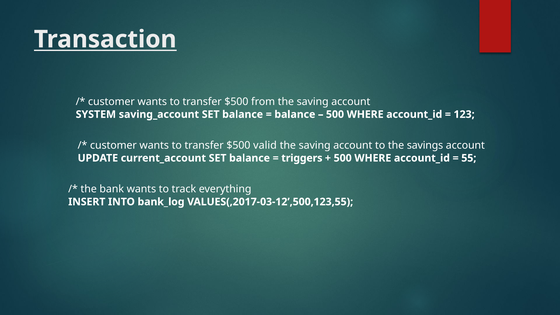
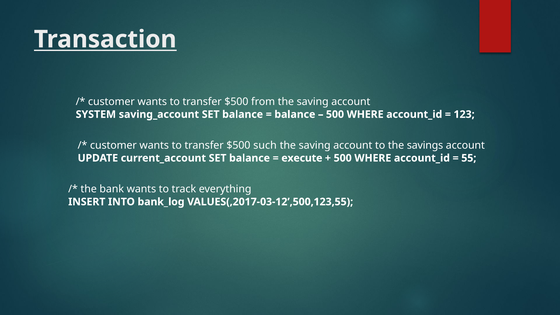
valid: valid -> such (265, 145)
triggers: triggers -> execute (302, 158)
